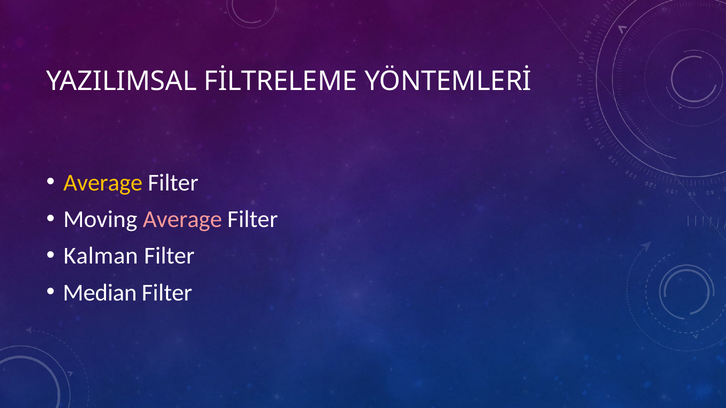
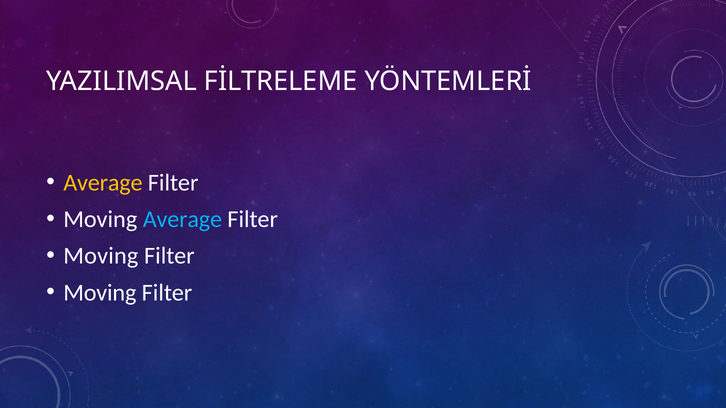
Average colour: pink -> light blue (182, 220)
Kalman: Kalman -> Moving (101, 256)
Median: Median -> Moving (100, 293)
